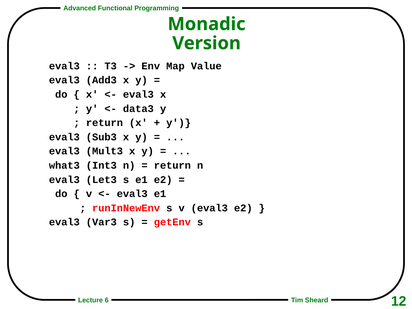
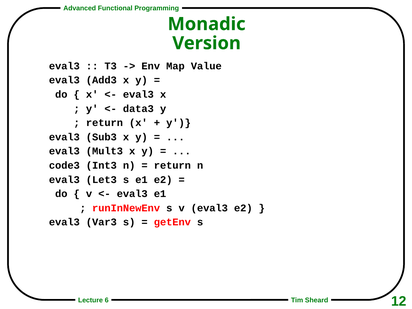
what3: what3 -> code3 (64, 166)
